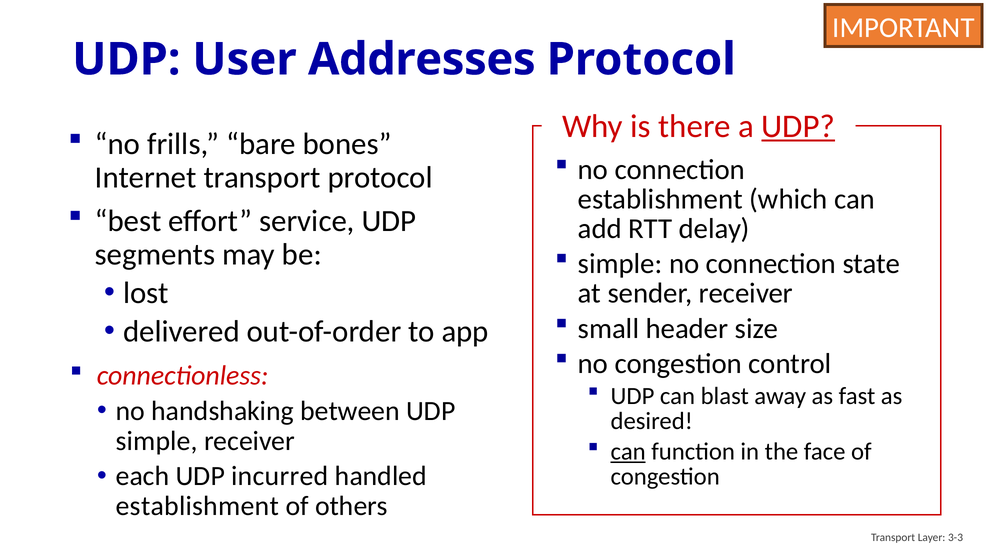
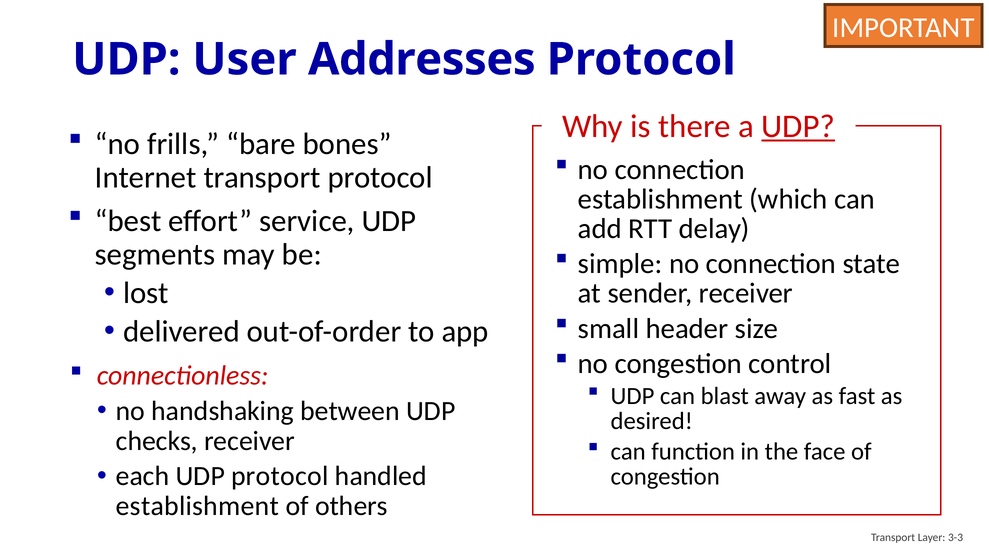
simple: simple -> checks (157, 441)
can underline: present -> none (628, 452)
UDP incurred: incurred -> protocol (280, 476)
